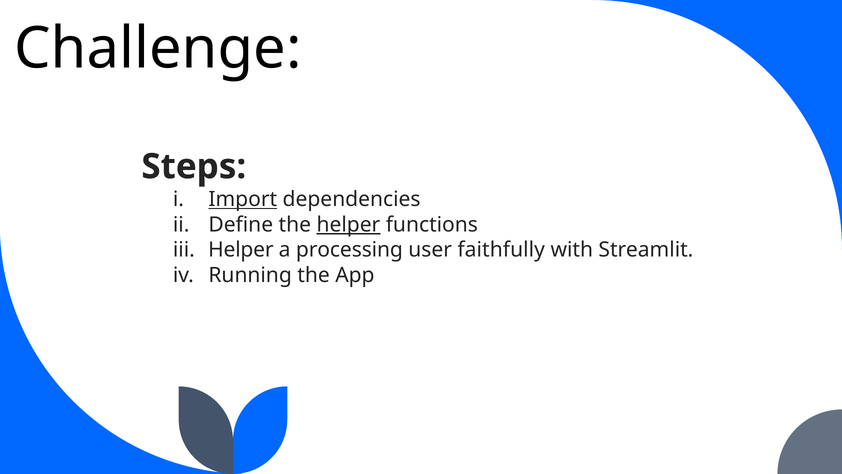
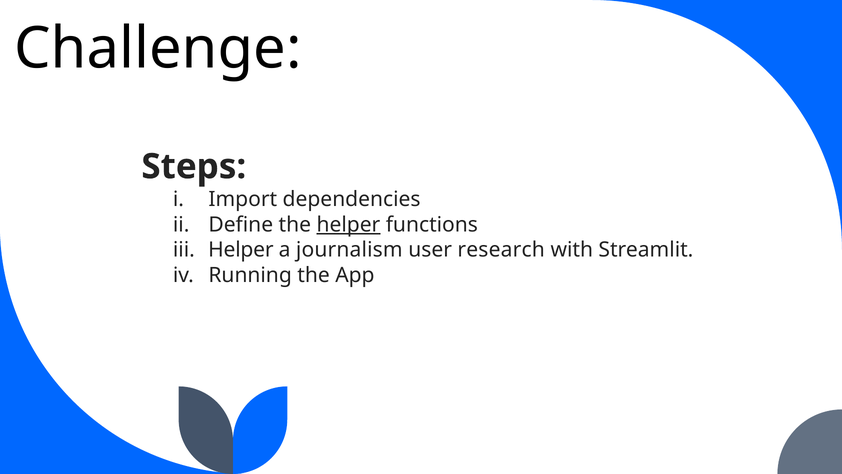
Import underline: present -> none (243, 199)
processing: processing -> journalism (349, 250)
faithfully: faithfully -> research (501, 250)
